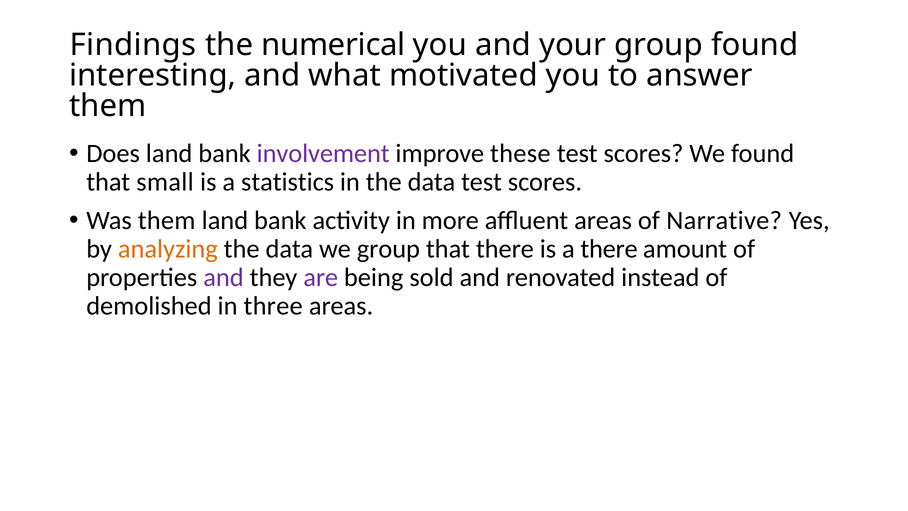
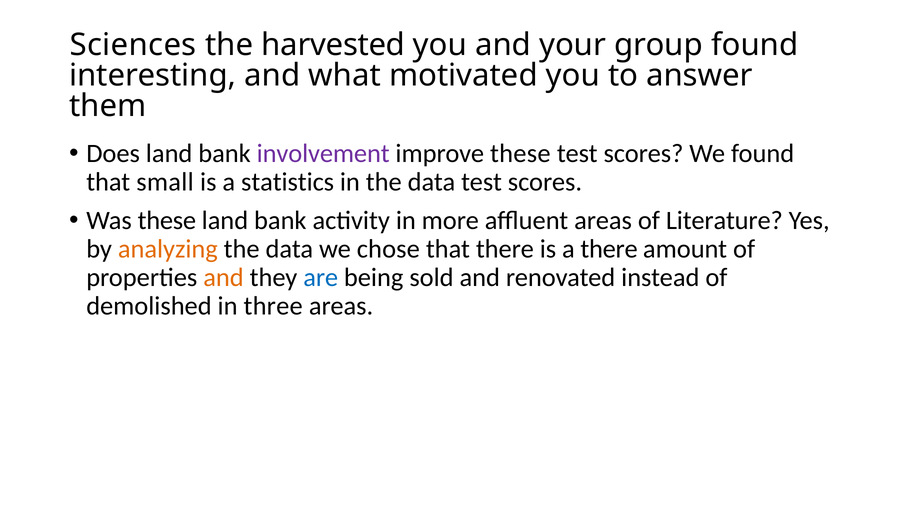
Findings: Findings -> Sciences (133, 45)
numerical: numerical -> harvested (333, 45)
Was them: them -> these (167, 220)
Narrative: Narrative -> Literature (724, 220)
we group: group -> chose (388, 249)
and colour: purple -> orange (223, 277)
are colour: purple -> blue (321, 277)
